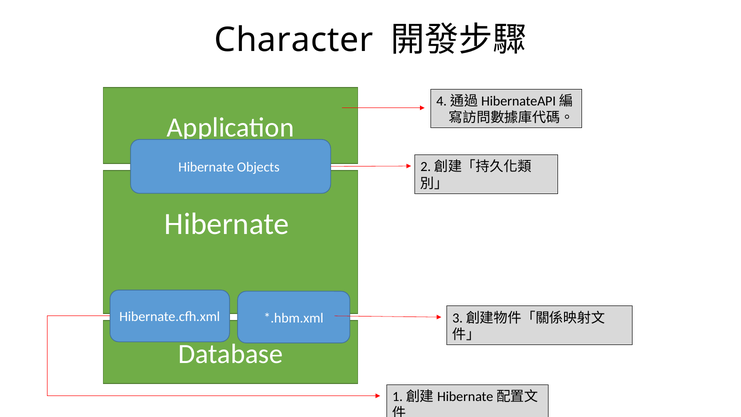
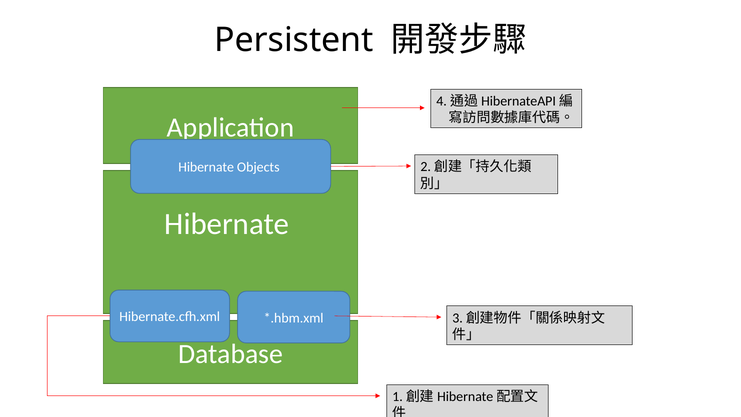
Character: Character -> Persistent (294, 40)
